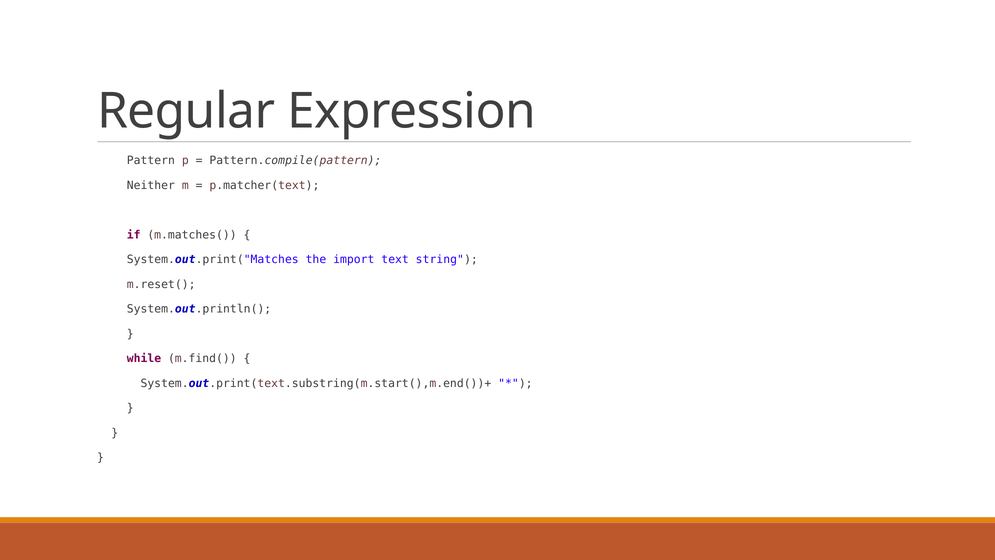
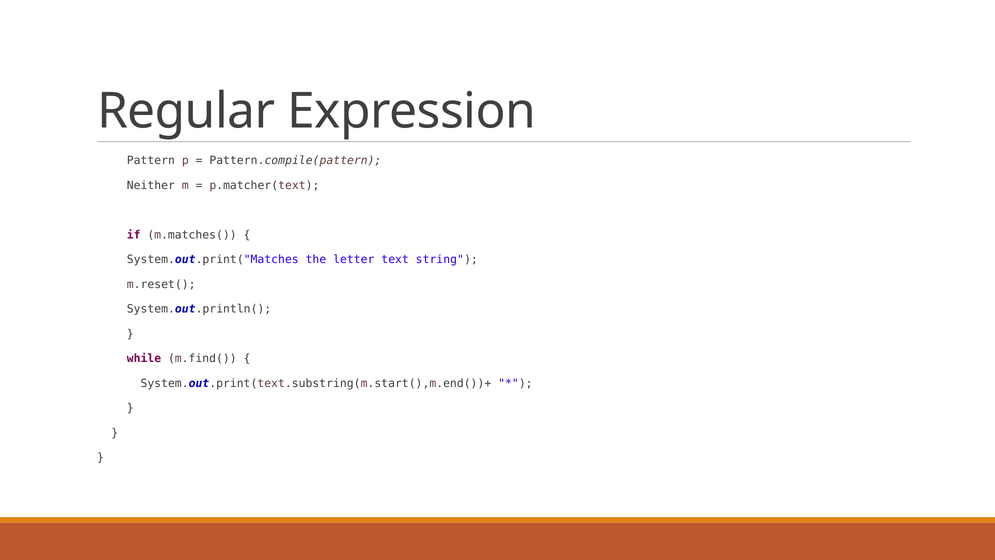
import: import -> letter (354, 259)
